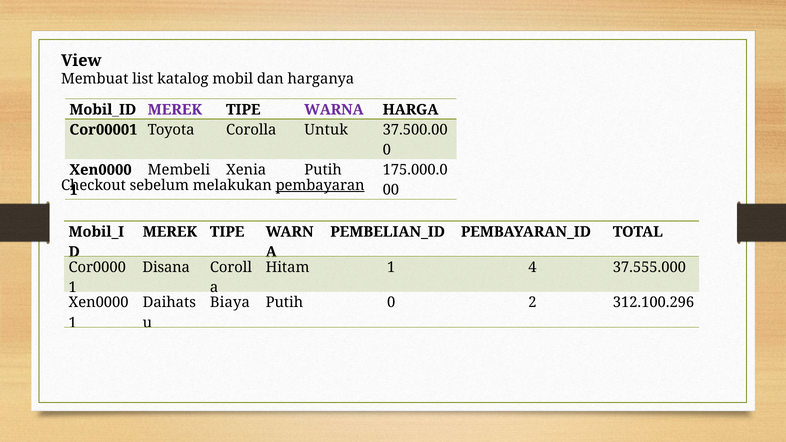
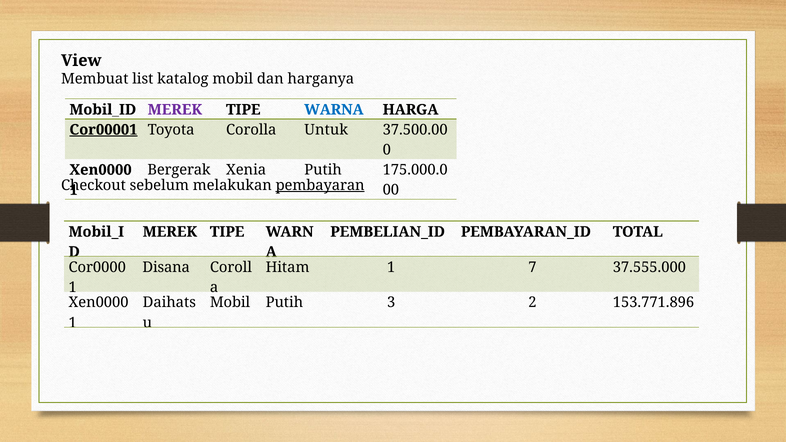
WARNA colour: purple -> blue (334, 110)
Cor00001 underline: none -> present (103, 130)
Membeli: Membeli -> Bergerak (179, 170)
4: 4 -> 7 (532, 267)
Biaya: Biaya -> Mobil (230, 303)
Putih 0: 0 -> 3 (391, 303)
312.100.296: 312.100.296 -> 153.771.896 (654, 303)
